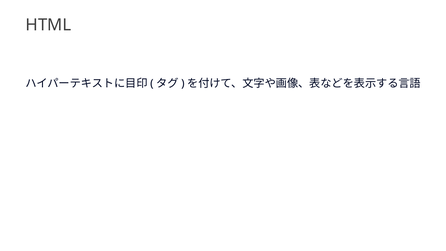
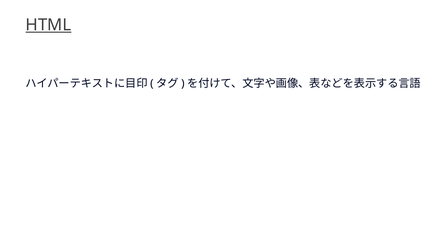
HTML underline: none -> present (48, 25)
